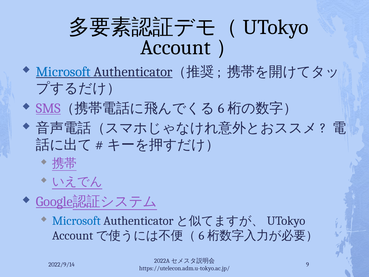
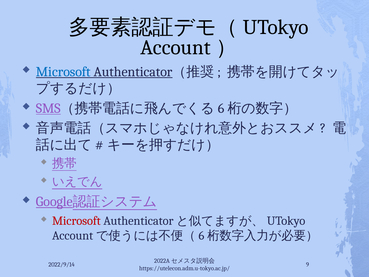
Microsoft colour: blue -> red (76, 221)
